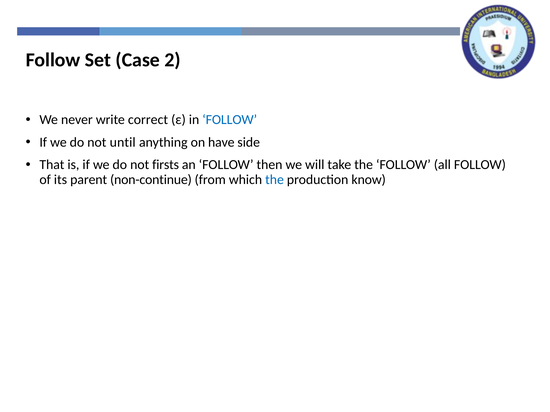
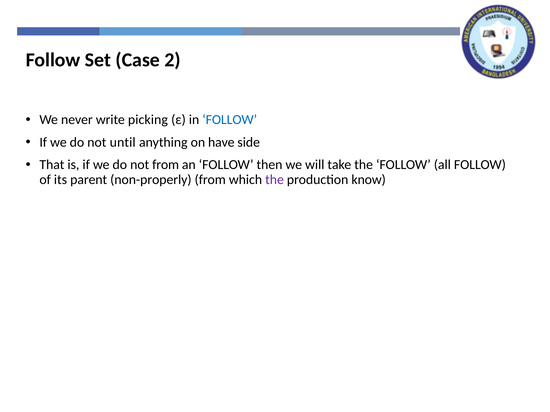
correct: correct -> picking (148, 120)
not firsts: firsts -> from (166, 165)
non-continue: non-continue -> non-properly (151, 180)
the colour: blue -> purple (275, 180)
